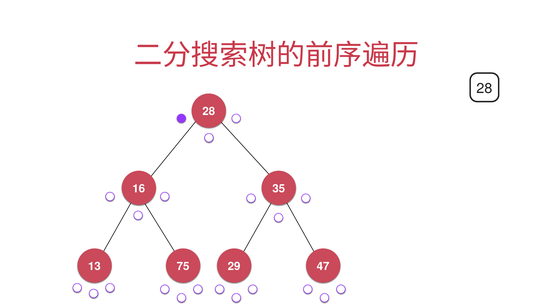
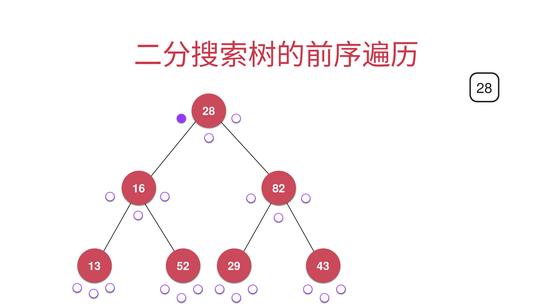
35: 35 -> 82 (279, 189)
75: 75 -> 52 (183, 267)
47: 47 -> 43 (323, 267)
